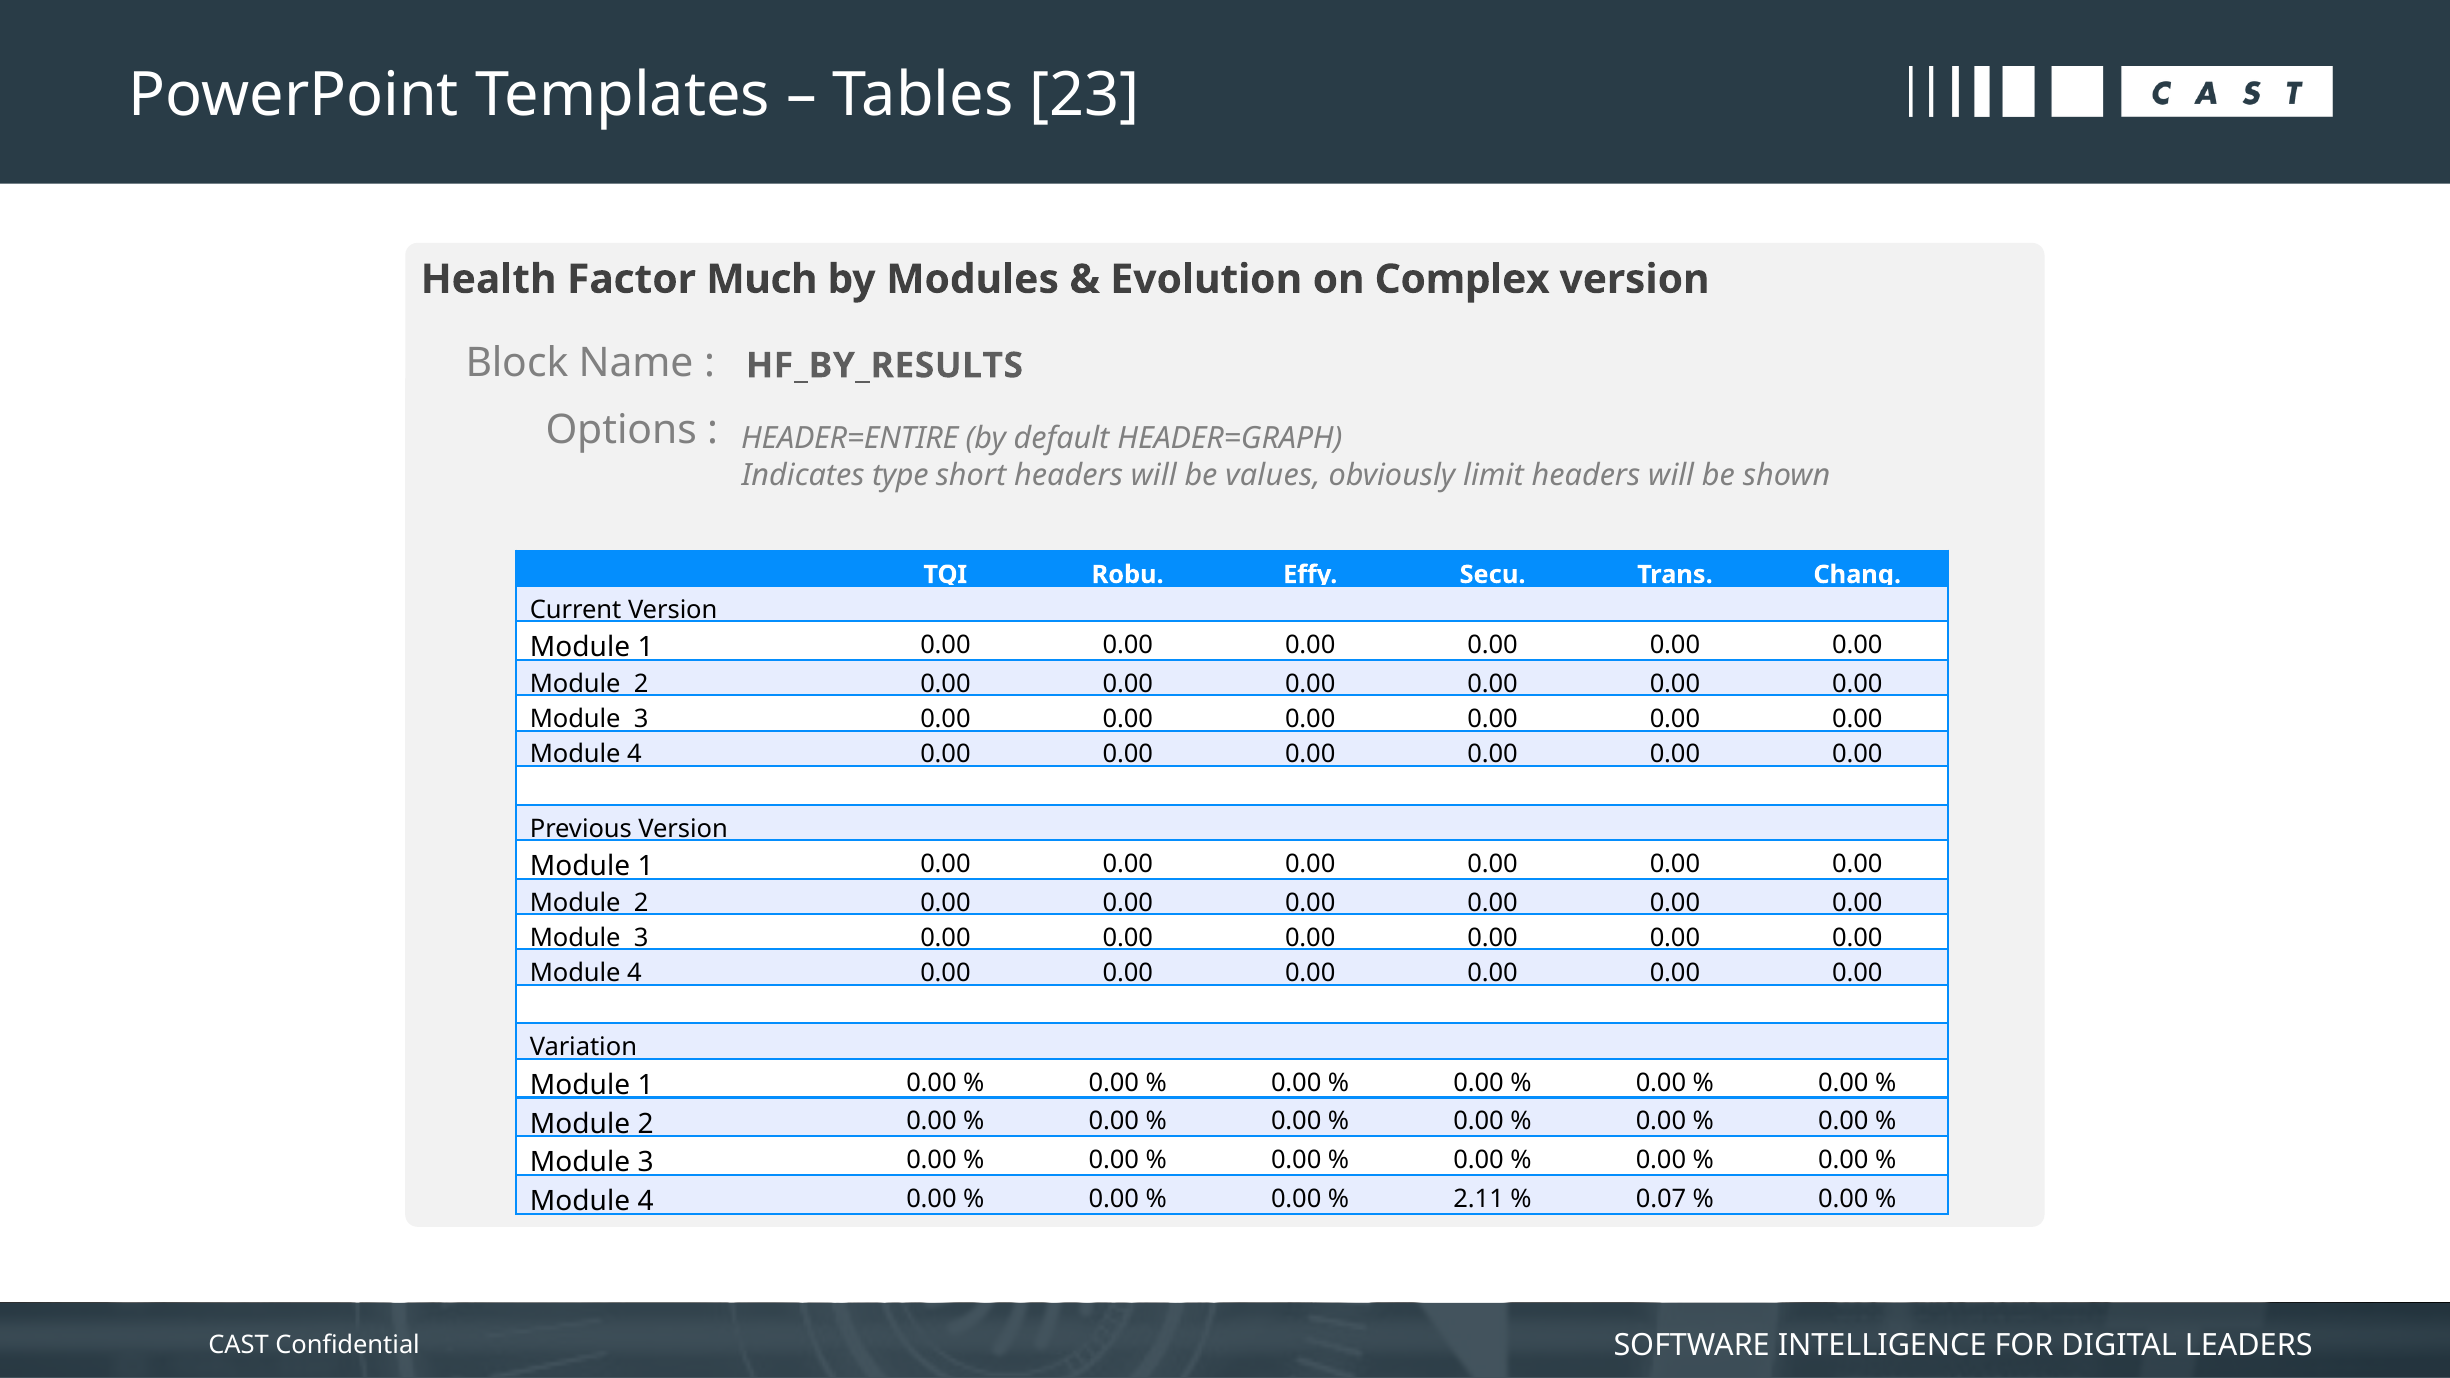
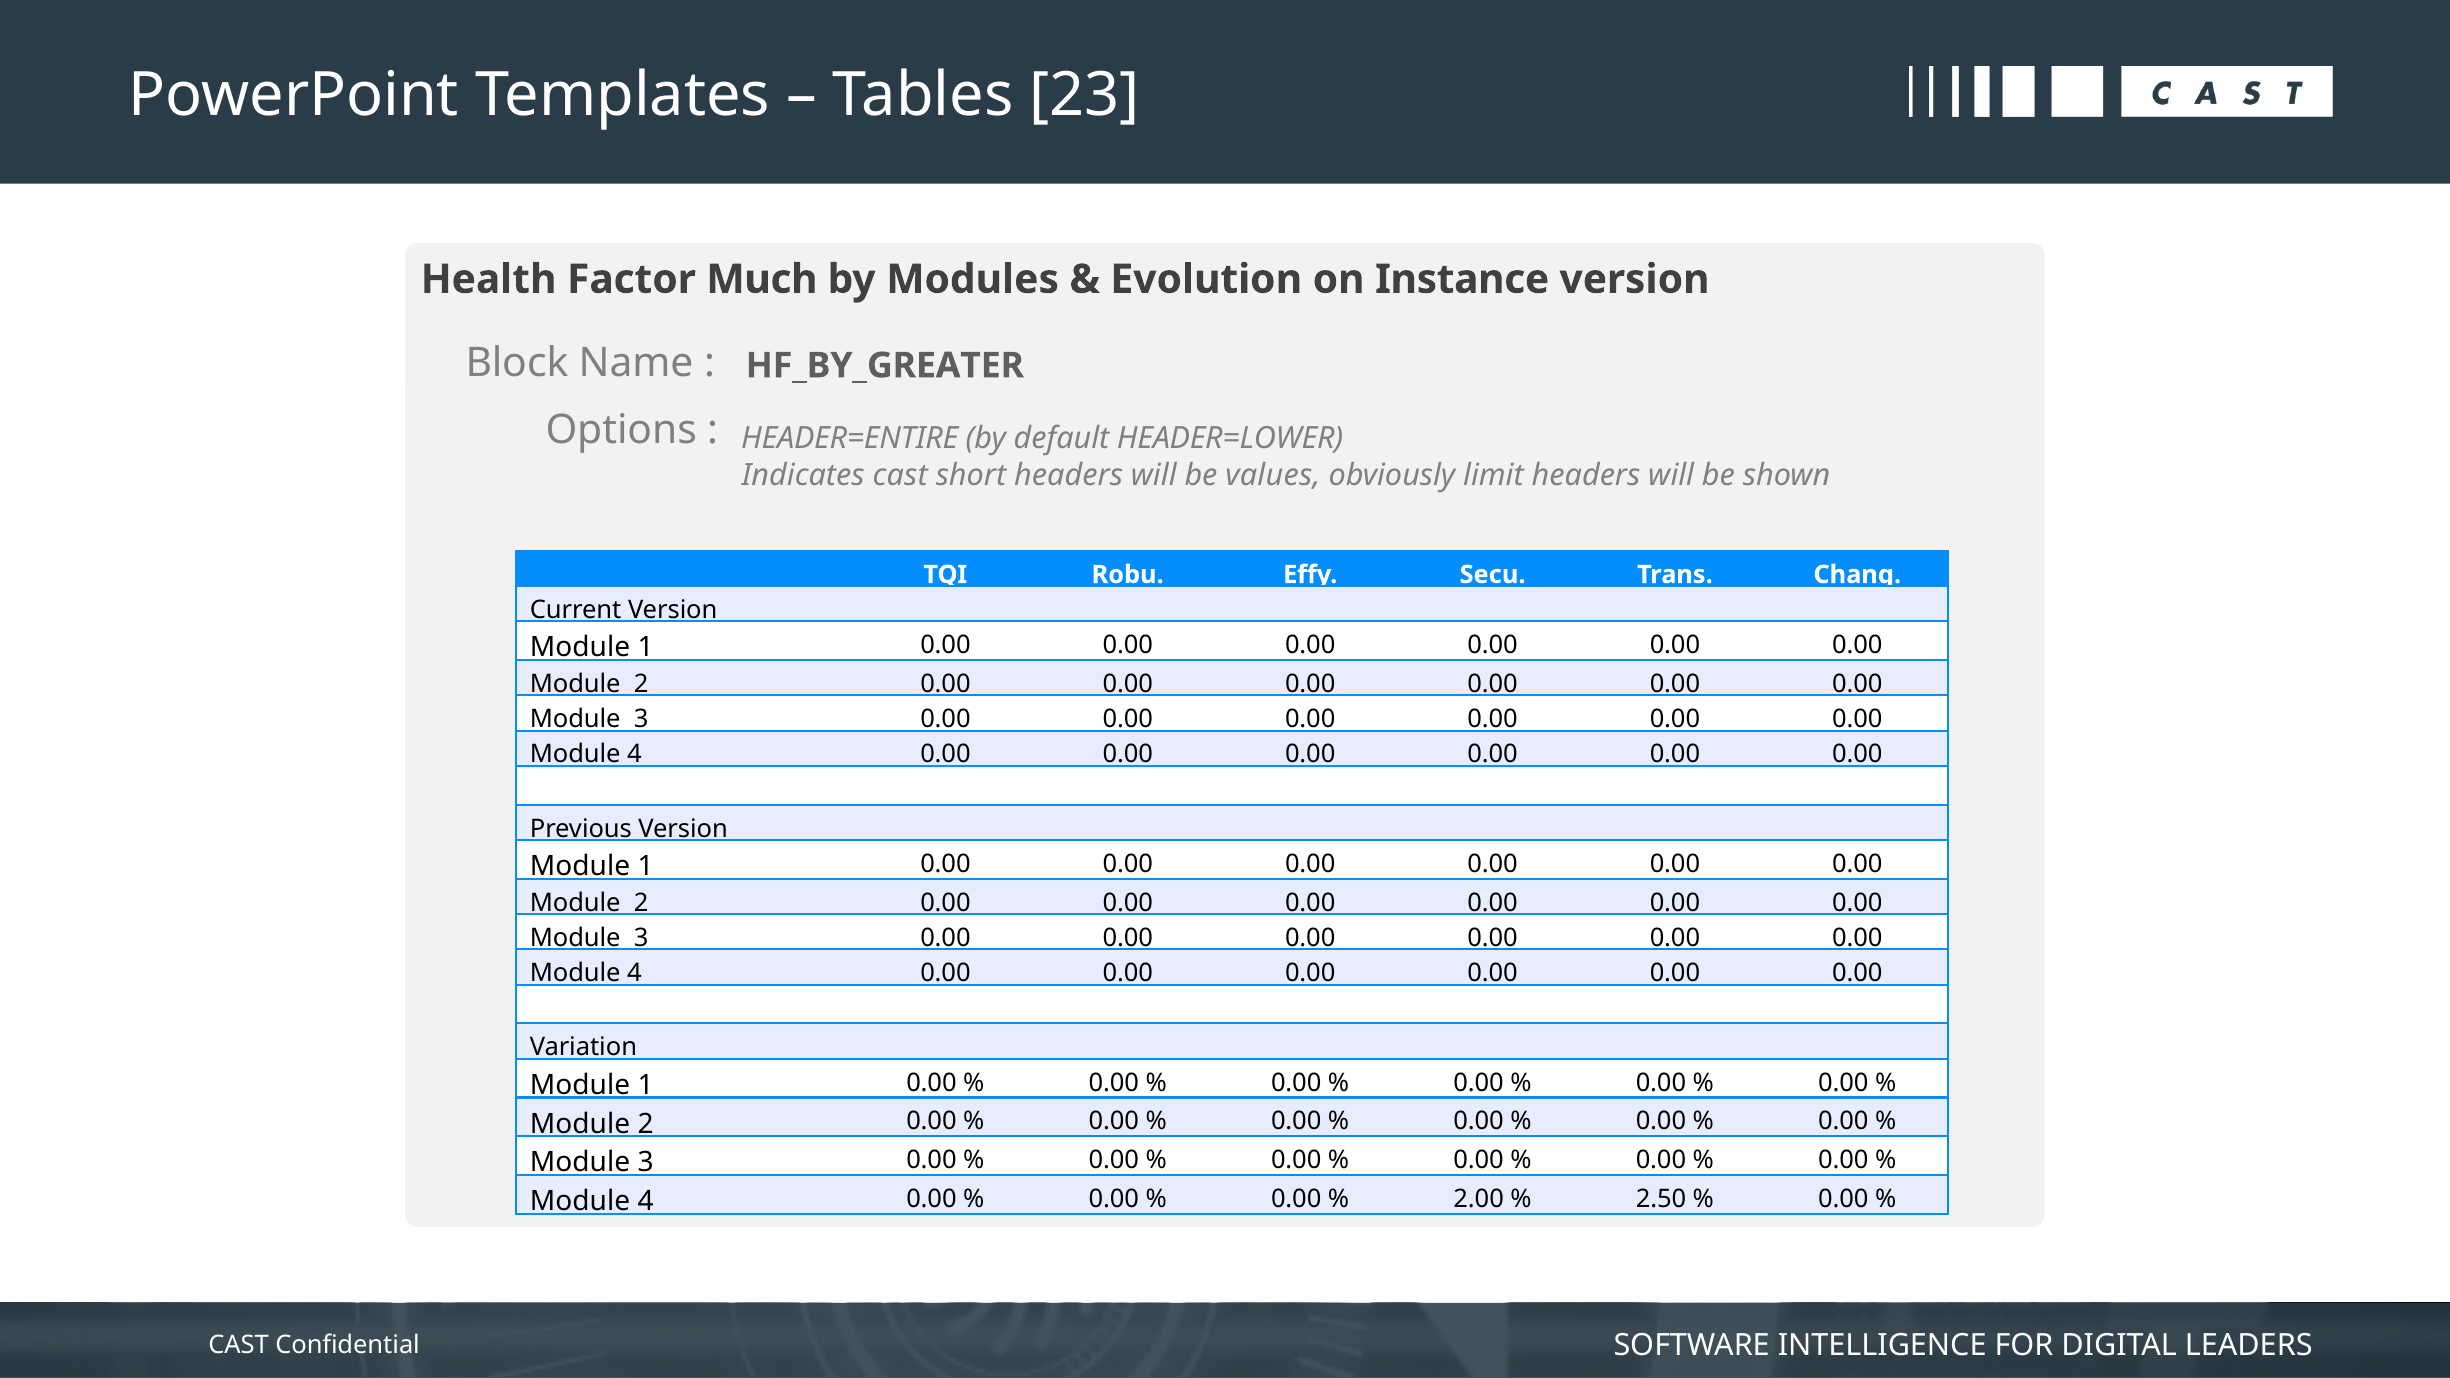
Complex: Complex -> Instance (1462, 279)
HF_BY_RESULTS: HF_BY_RESULTS -> HF_BY_GREATER (885, 366)
HEADER=GRAPH: HEADER=GRAPH -> HEADER=LOWER (1230, 438)
Indicates type: type -> cast (900, 475)
2.11: 2.11 -> 2.00 (1479, 1199)
0.07: 0.07 -> 2.50 (1661, 1199)
